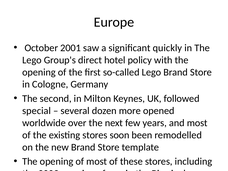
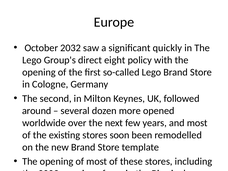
2001: 2001 -> 2032 (71, 48)
hotel: hotel -> eight (115, 60)
special: special -> around (37, 111)
